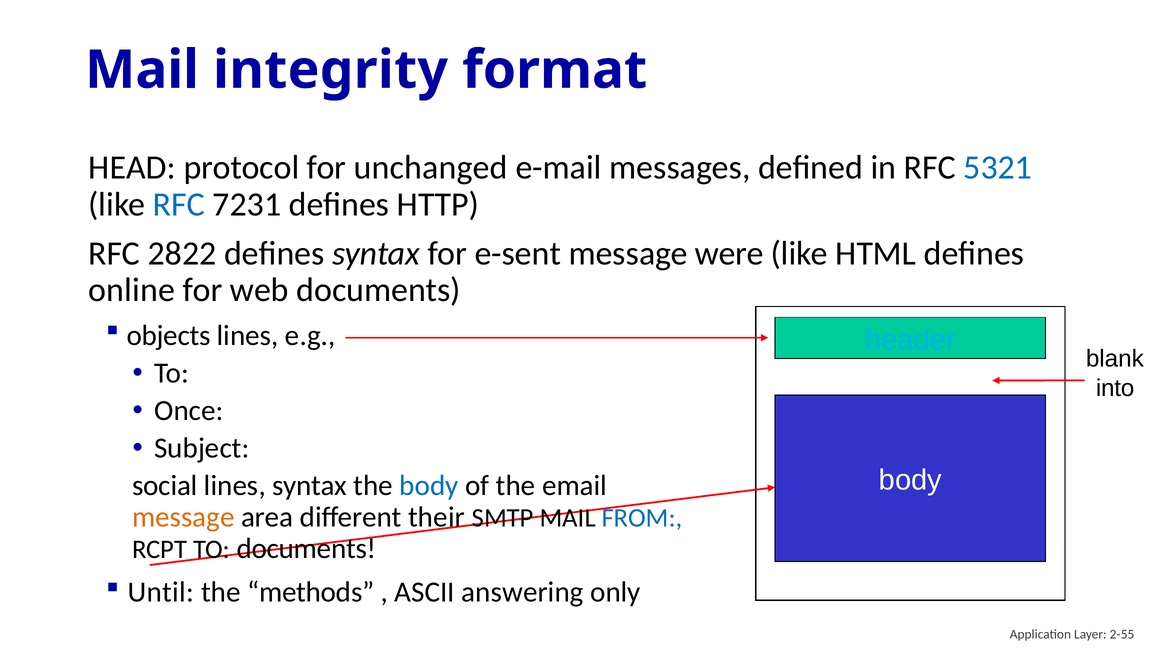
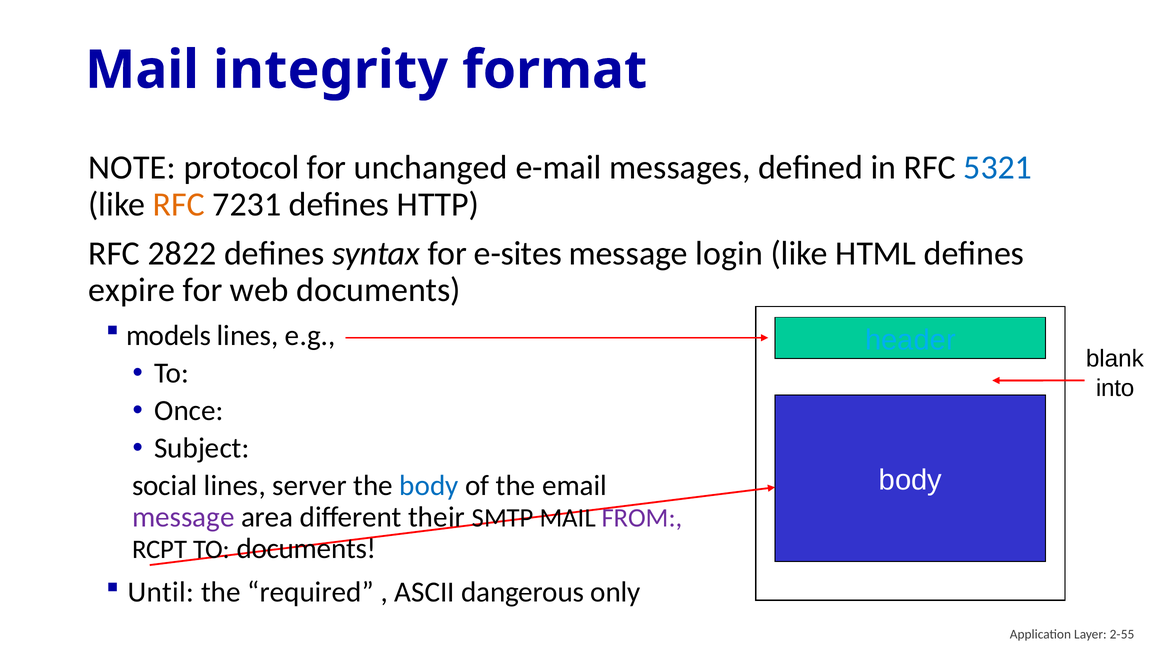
HEAD: HEAD -> NOTE (132, 168)
RFC colour: blue -> orange (179, 204)
e-sent: e-sent -> e-sites (518, 253)
were: were -> login (729, 253)
online: online -> expire (132, 290)
objects: objects -> models (169, 335)
lines syntax: syntax -> server (310, 485)
message colour: orange -> purple (183, 517)
FROM colour: blue -> purple (642, 517)
methods: methods -> required (311, 592)
answering: answering -> dangerous (523, 592)
